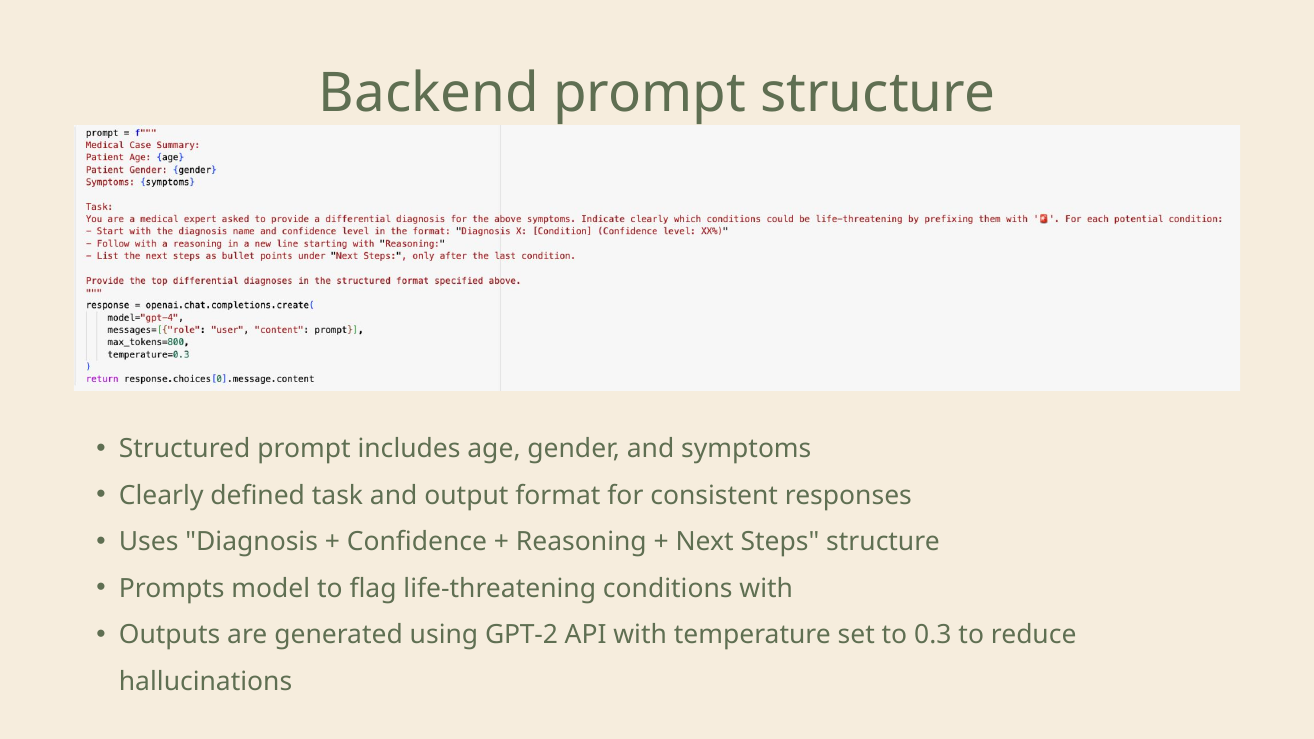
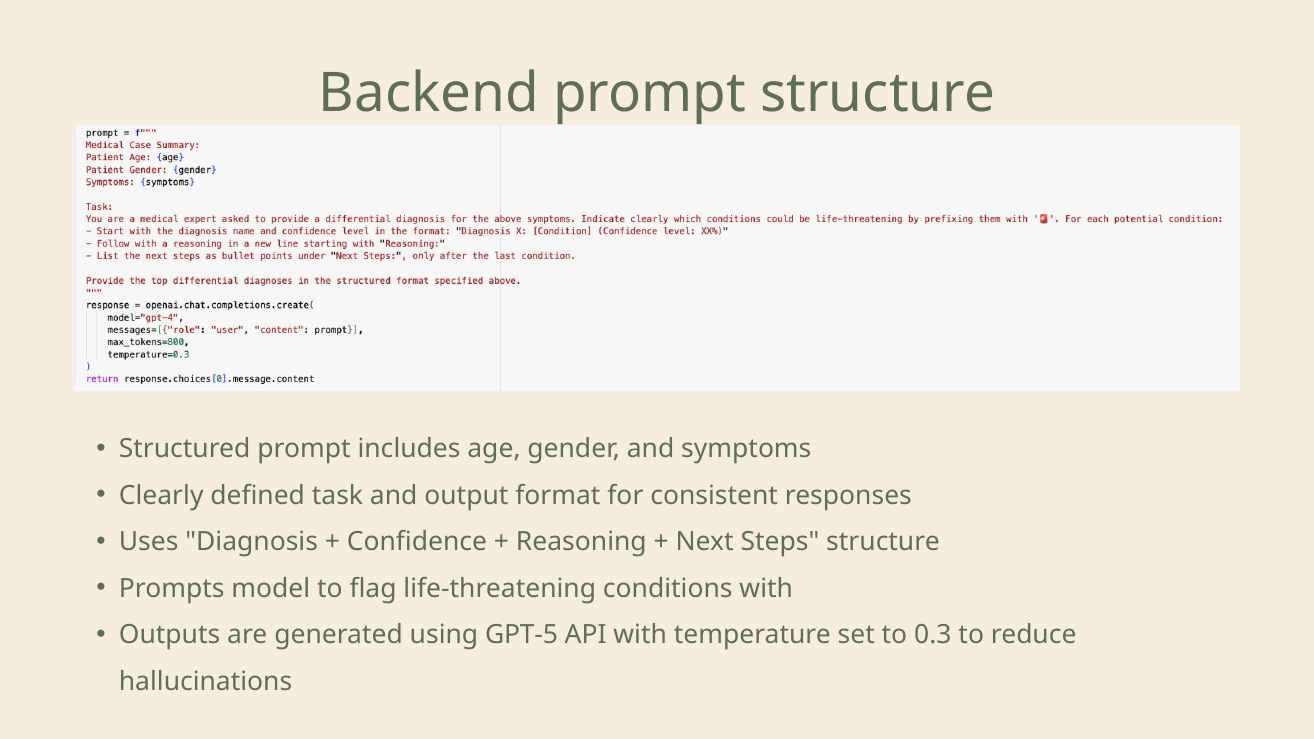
GPT-2: GPT-2 -> GPT-5 (522, 635)
